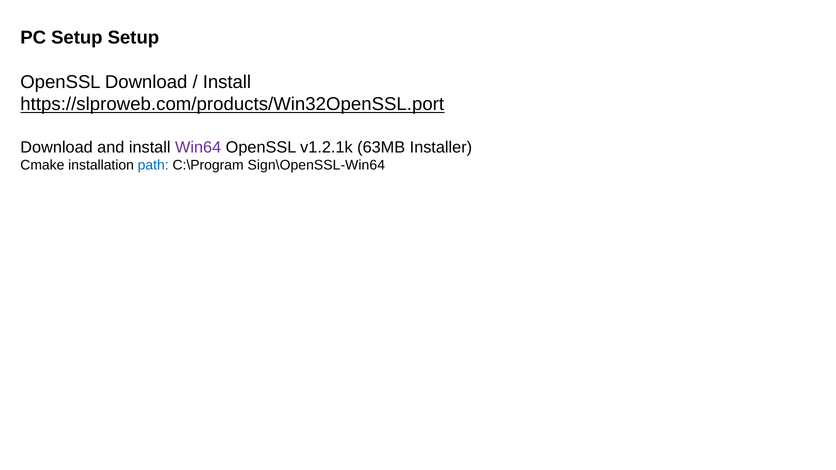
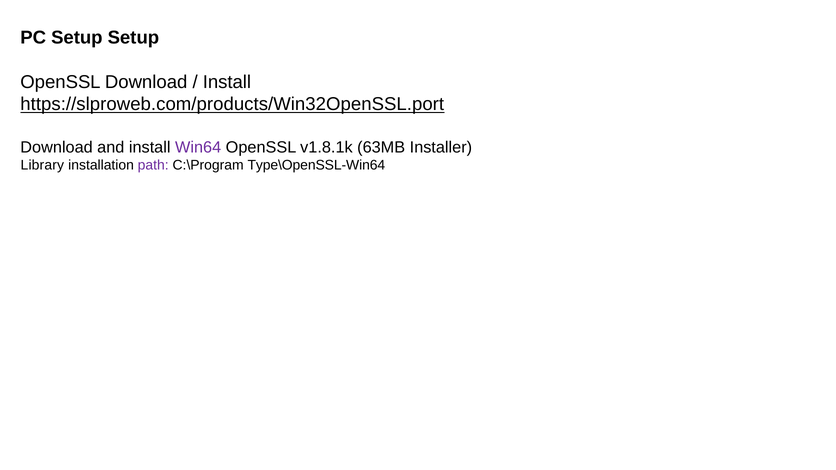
v1.2.1k: v1.2.1k -> v1.8.1k (326, 147)
Cmake: Cmake -> Library (42, 165)
path colour: blue -> purple (153, 165)
Sign\OpenSSL-Win64: Sign\OpenSSL-Win64 -> Type\OpenSSL-Win64 (316, 165)
